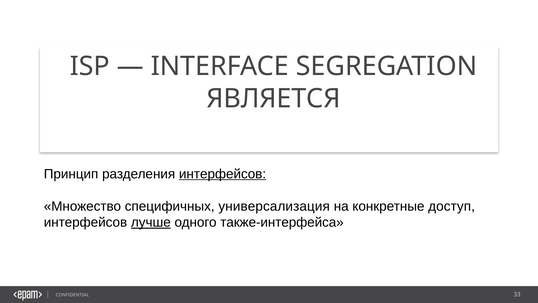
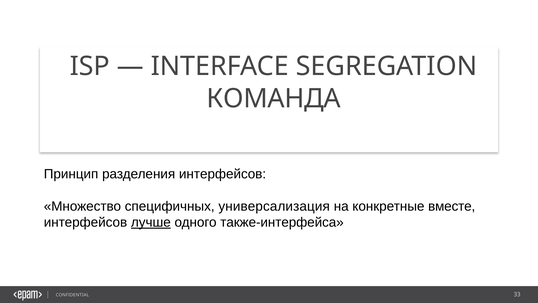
ЯВЛЯЕТСЯ: ЯВЛЯЕТСЯ -> КОМАНДА (274, 99)
интерфейсов underline: present -> none (223, 174)
доступ: доступ -> вместе (452, 206)
